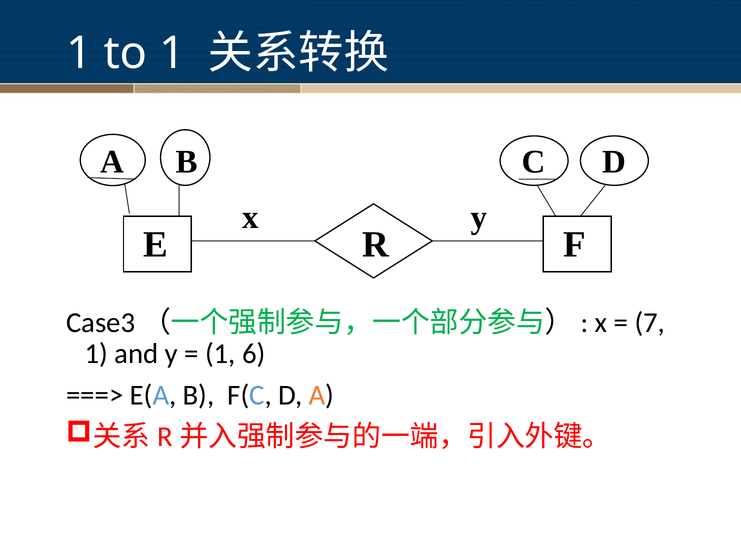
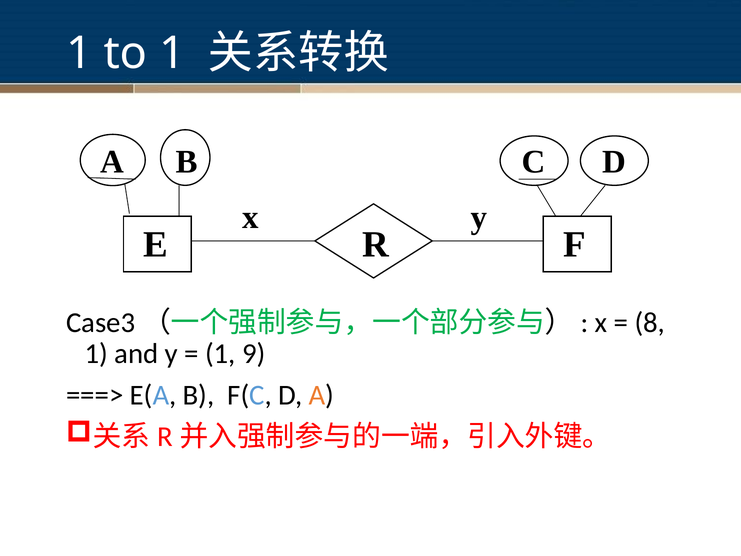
7: 7 -> 8 (650, 323)
6: 6 -> 9 (254, 354)
